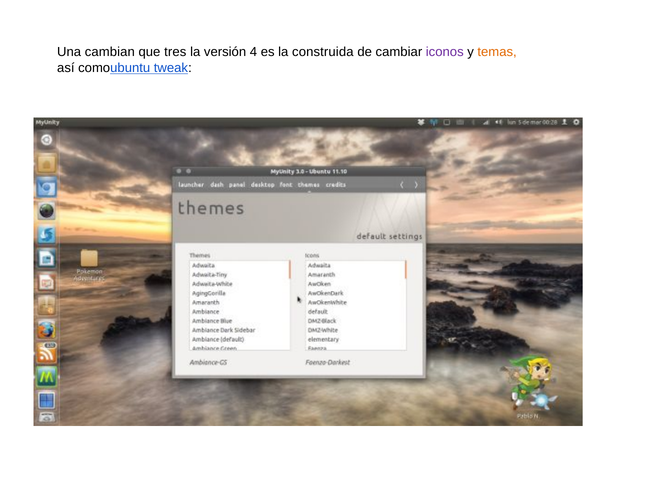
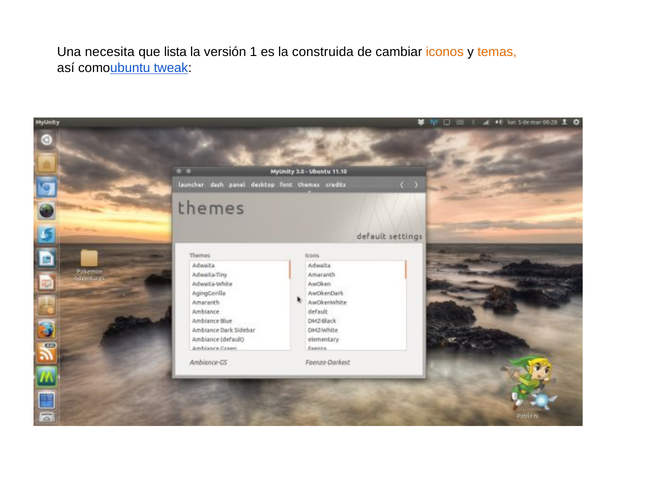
cambian: cambian -> necesita (110, 52)
tres: tres -> lista (175, 52)
4: 4 -> 1 (253, 52)
iconos colour: purple -> orange (445, 52)
